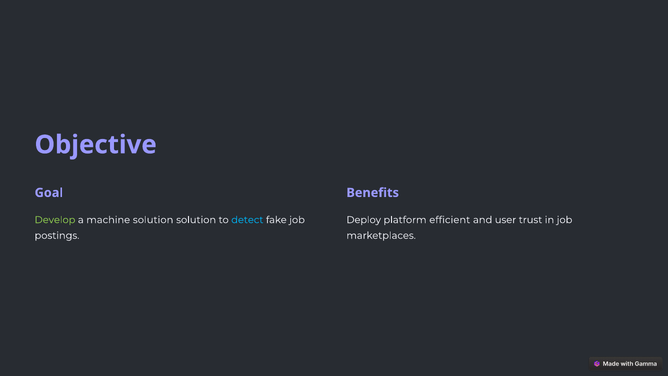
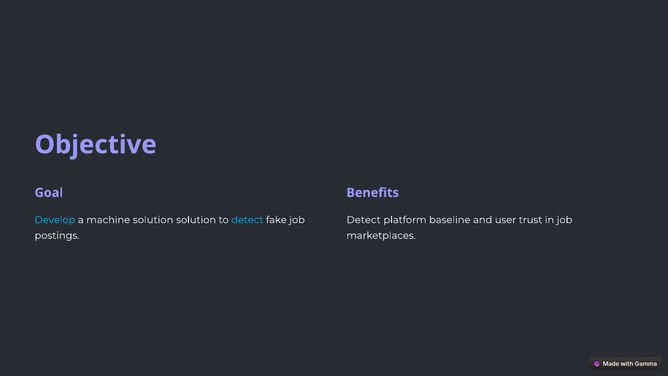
Develop colour: light green -> light blue (55, 220)
Deploy: Deploy -> Detect (364, 220)
efficient: efficient -> baseline (450, 220)
